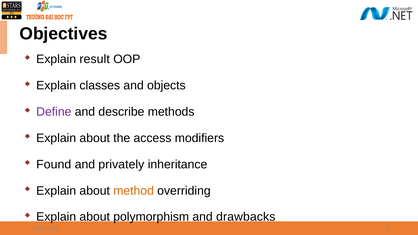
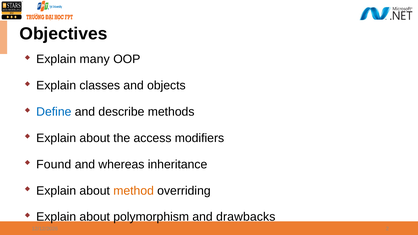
result: result -> many (95, 59)
Define colour: purple -> blue (54, 112)
privately: privately -> whereas (121, 164)
